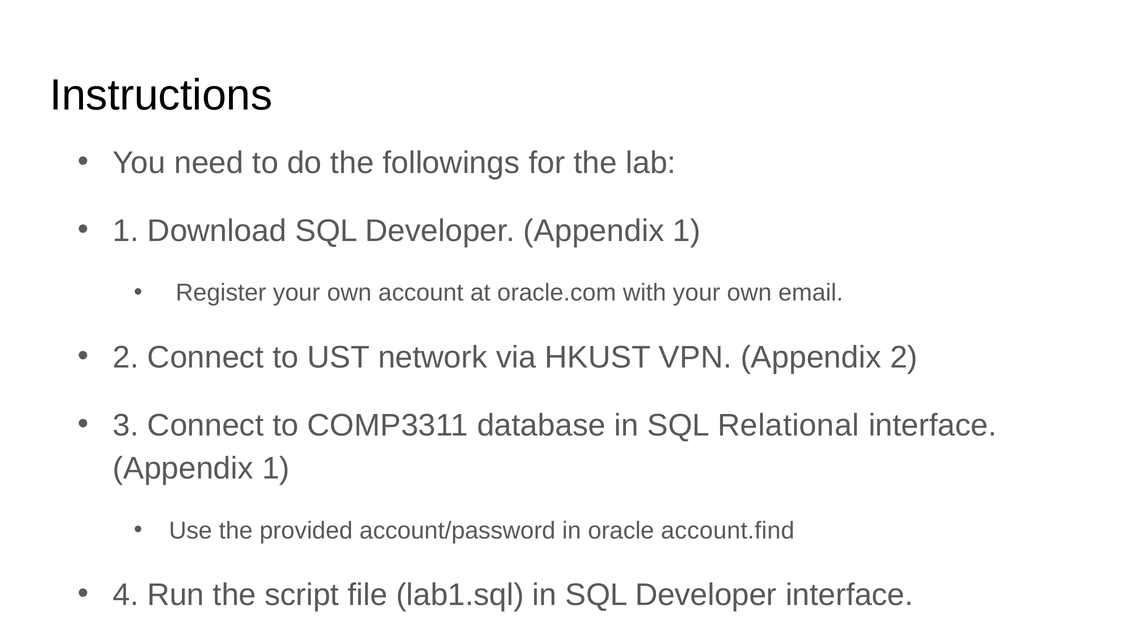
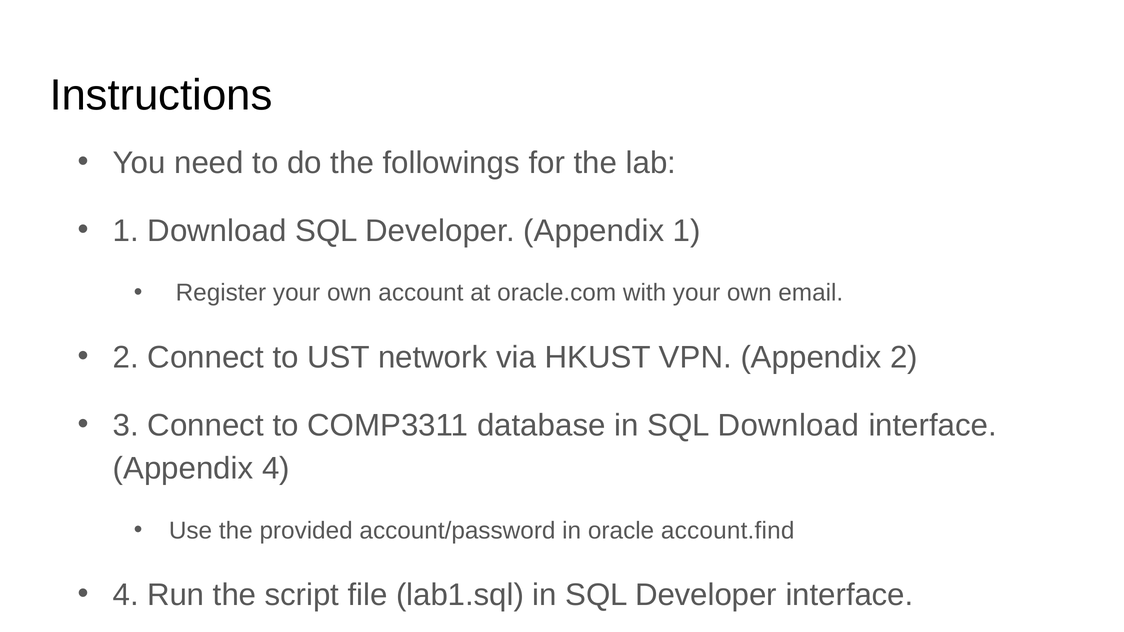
SQL Relational: Relational -> Download (788, 426)
1: 1 -> 4 (276, 469)
